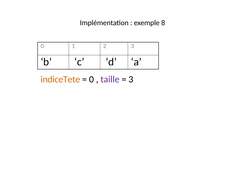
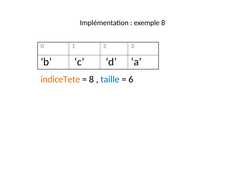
0: 0 -> 8 (91, 79)
taille colour: purple -> blue (110, 79)
3: 3 -> 6 (131, 79)
